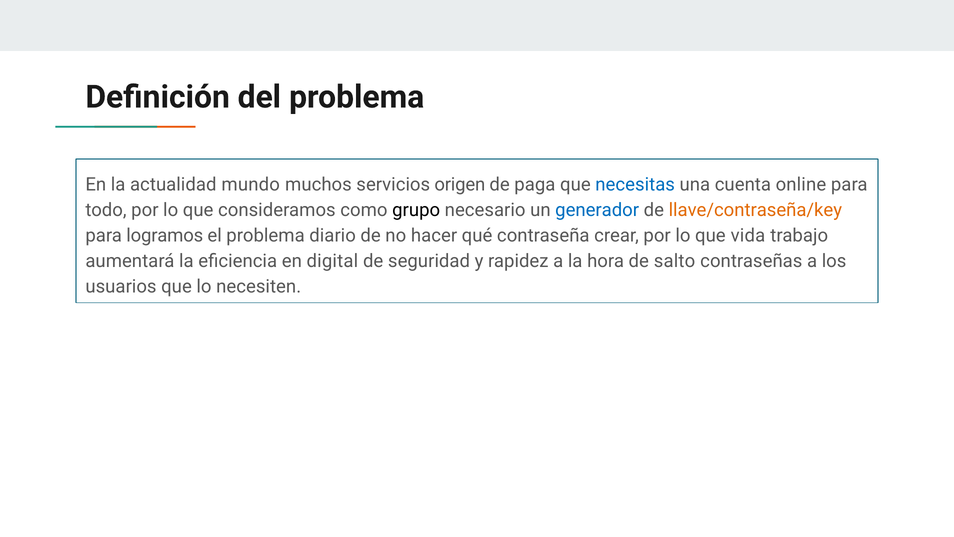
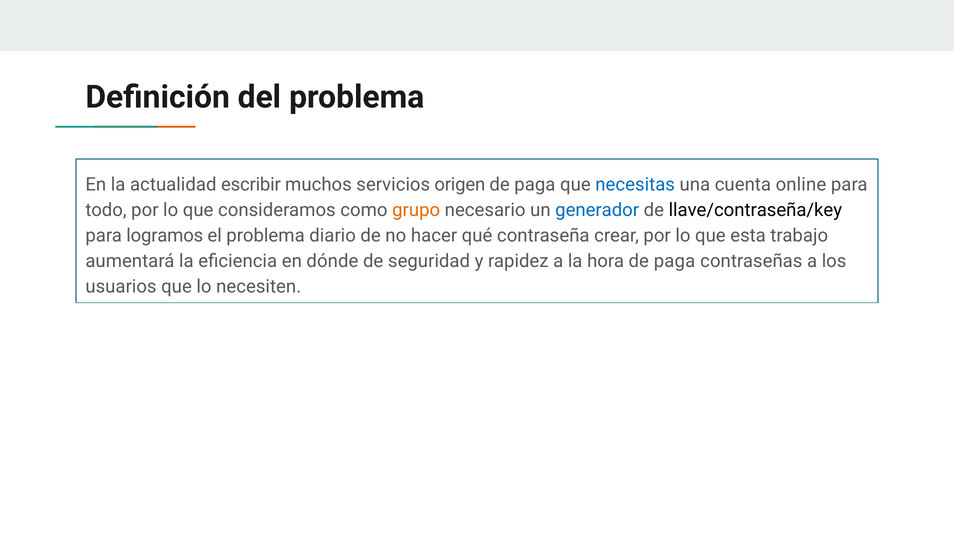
mundo: mundo -> escribir (251, 184)
grupo colour: black -> orange (416, 210)
llave/contraseña/key colour: orange -> black (755, 210)
vida: vida -> esta (748, 235)
digital: digital -> dónde (332, 261)
hora de salto: salto -> paga (675, 261)
